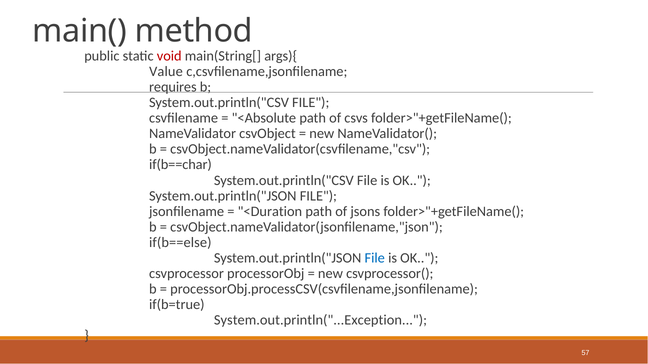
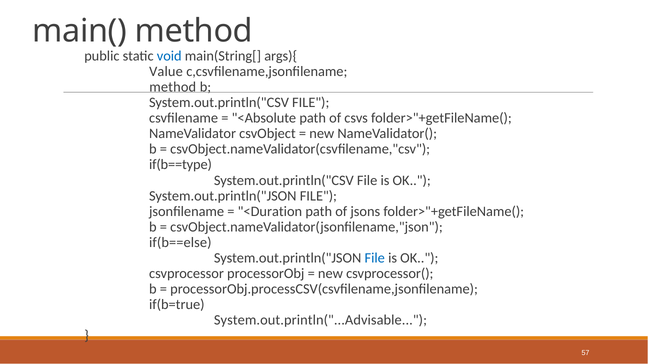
void colour: red -> blue (169, 56)
requires: requires -> method (173, 87)
if(b==char: if(b==char -> if(b==type (180, 165)
System.out.println("...Exception: System.out.println("...Exception -> System.out.println("...Advisable (320, 320)
